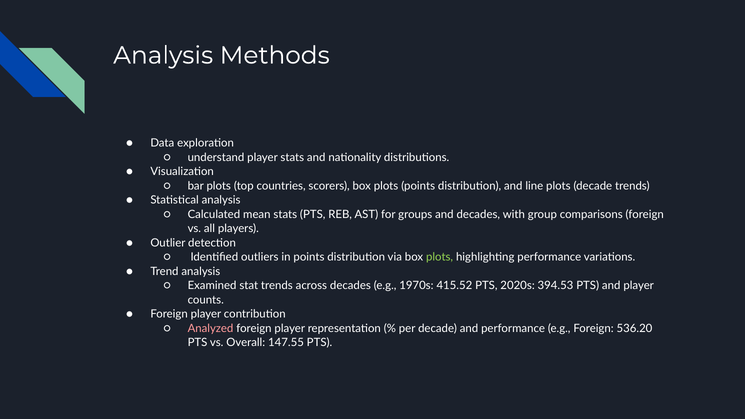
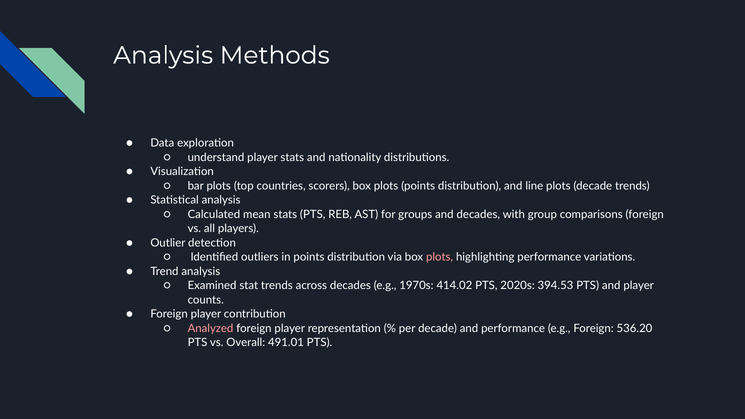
plots colour: light green -> pink (440, 257)
415.52: 415.52 -> 414.02 (454, 286)
147.55: 147.55 -> 491.01 (286, 343)
